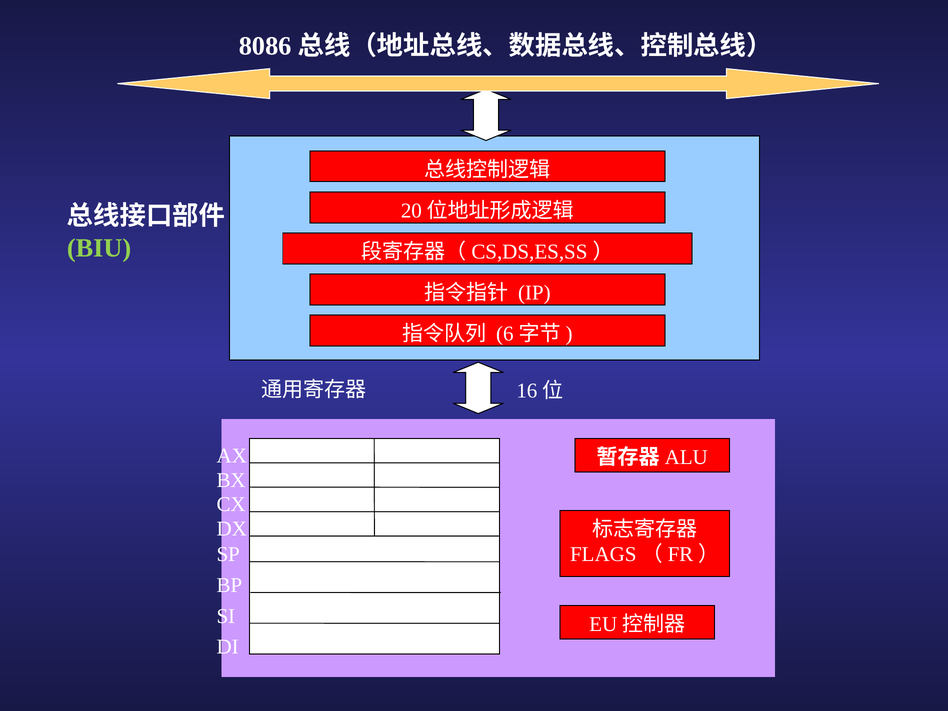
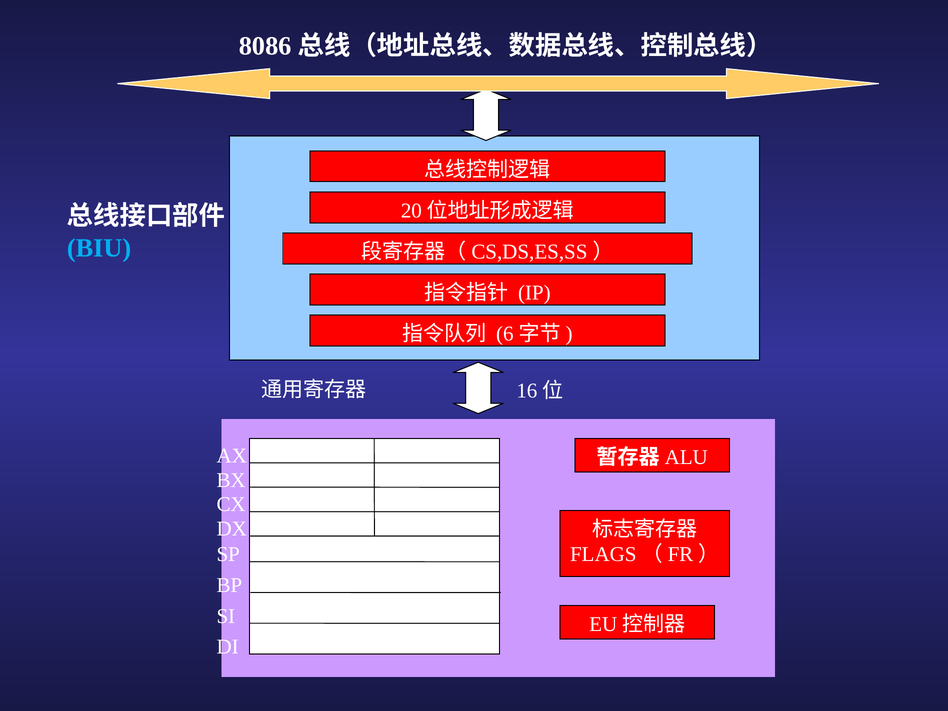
BIU colour: light green -> light blue (99, 248)
